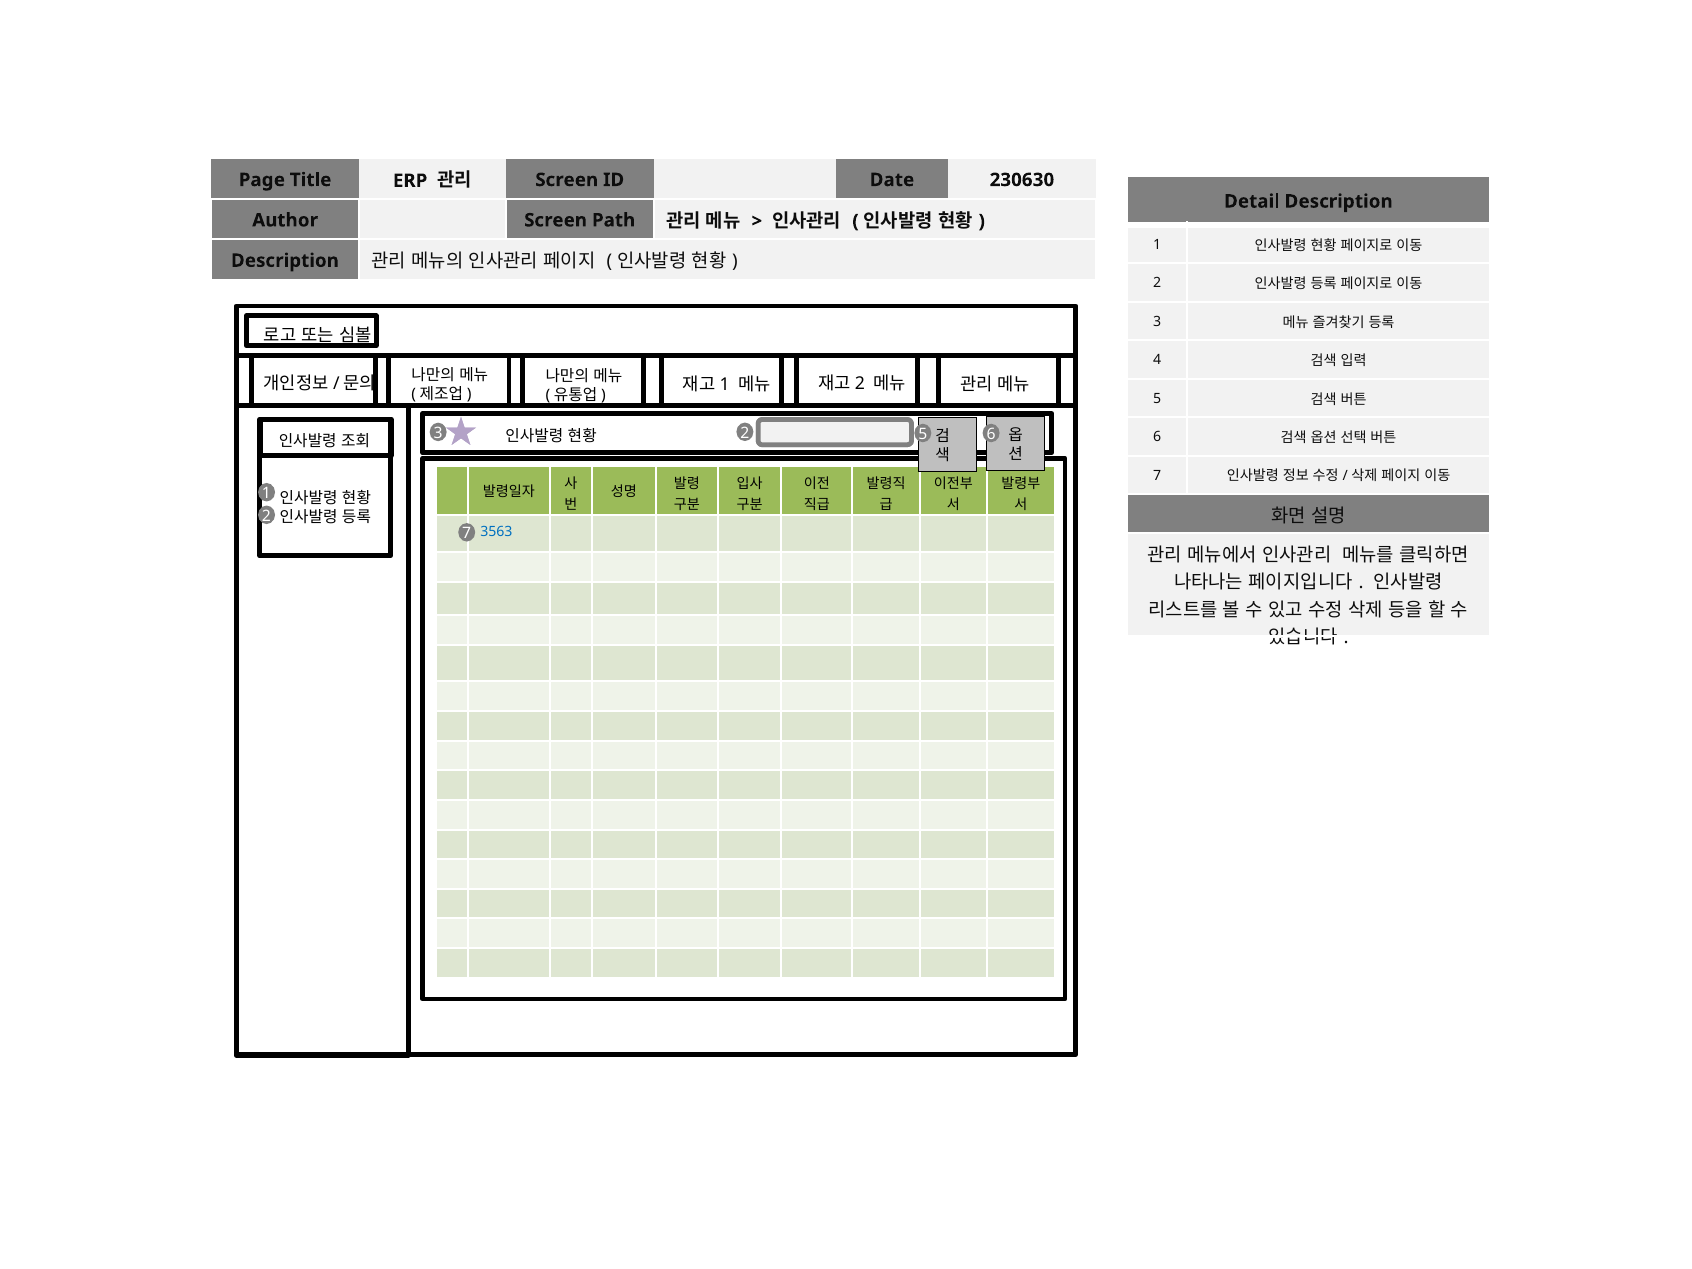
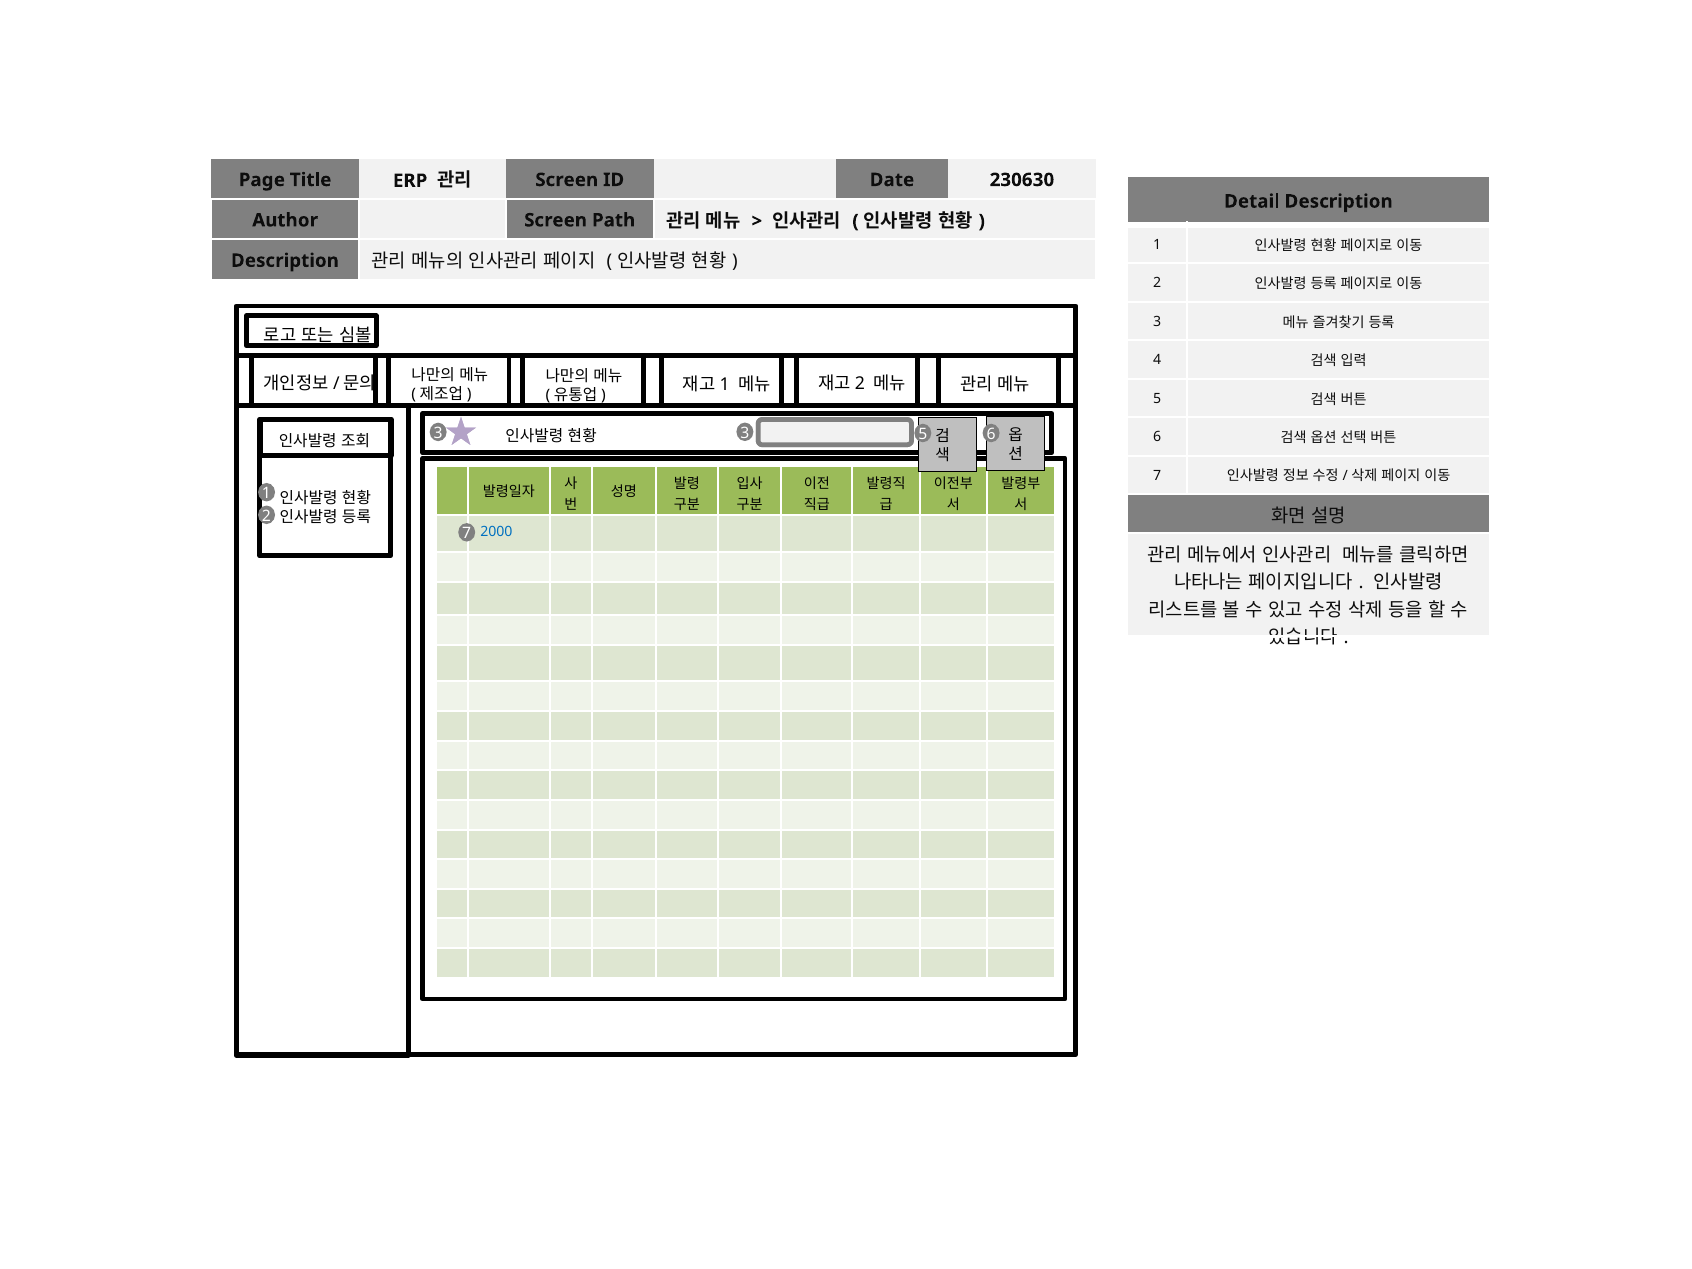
3 2: 2 -> 3 (745, 433)
3563: 3563 -> 2000 (496, 532)
